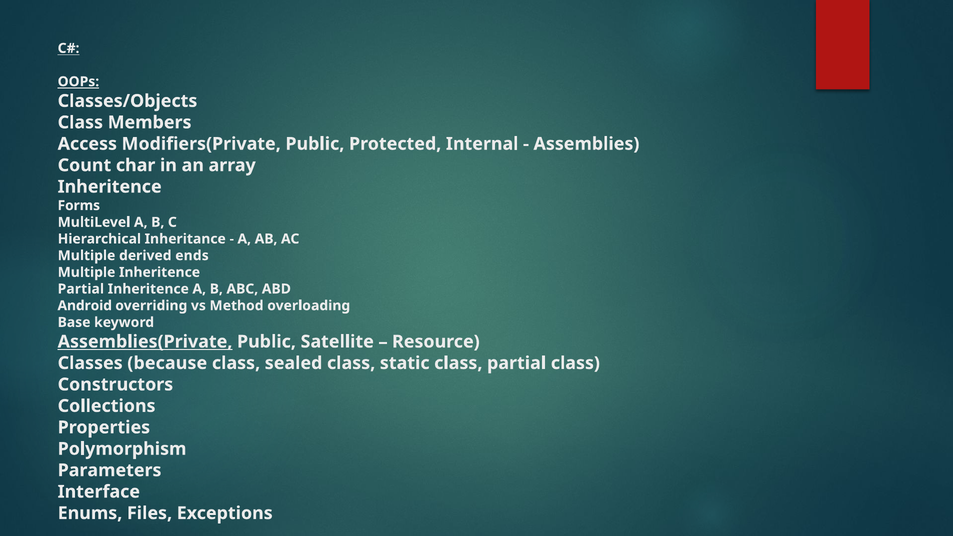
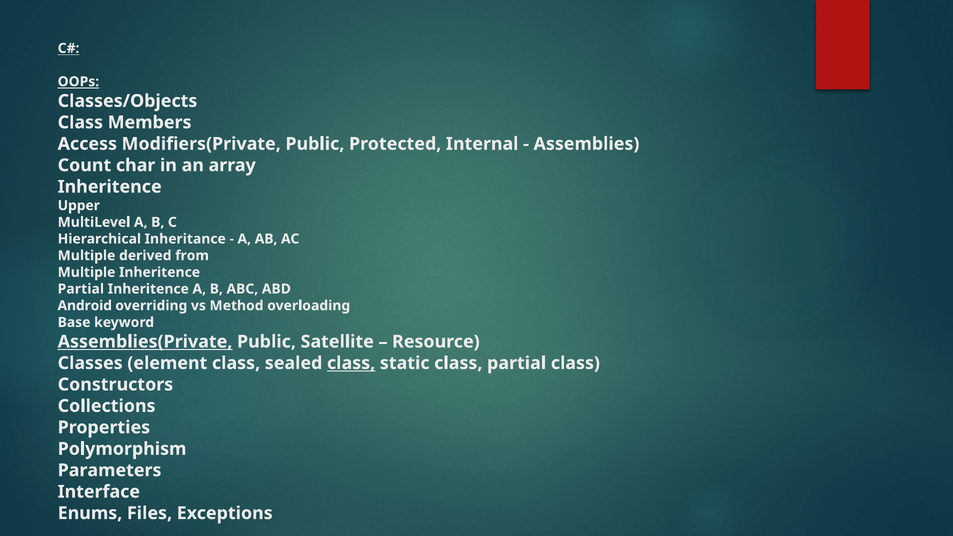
Forms: Forms -> Upper (79, 206)
ends: ends -> from (192, 256)
because: because -> element (167, 363)
class underline: none -> present (351, 363)
